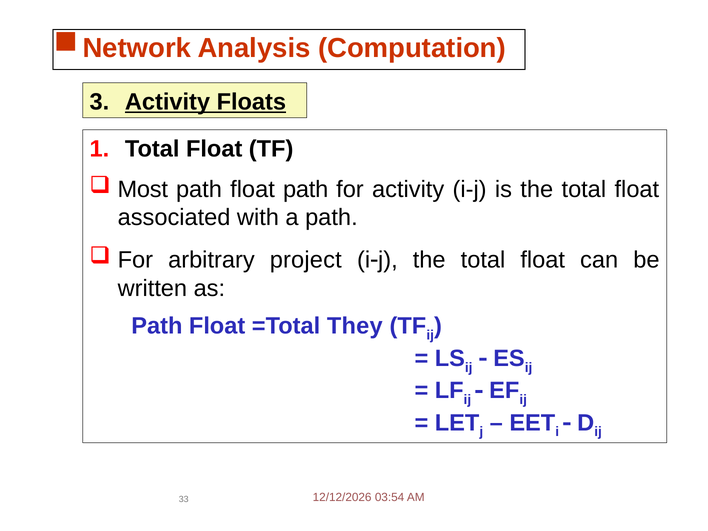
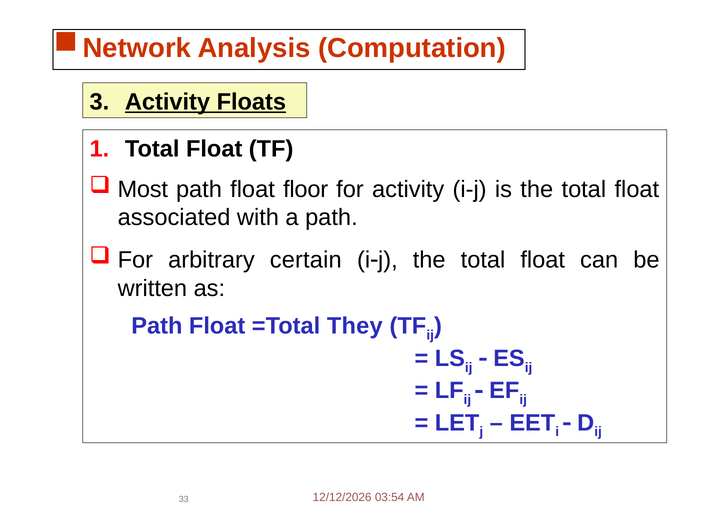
float path: path -> floor (306, 189)
project: project -> certain (306, 260)
